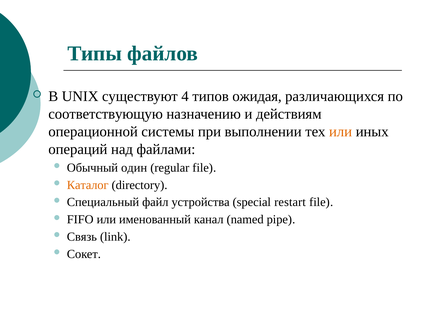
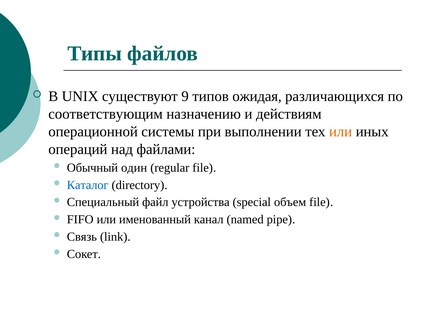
4: 4 -> 9 (185, 96)
соответствующую: соответствующую -> соответствующим (106, 114)
Каталог colour: orange -> blue (88, 185)
restart: restart -> объем (290, 202)
